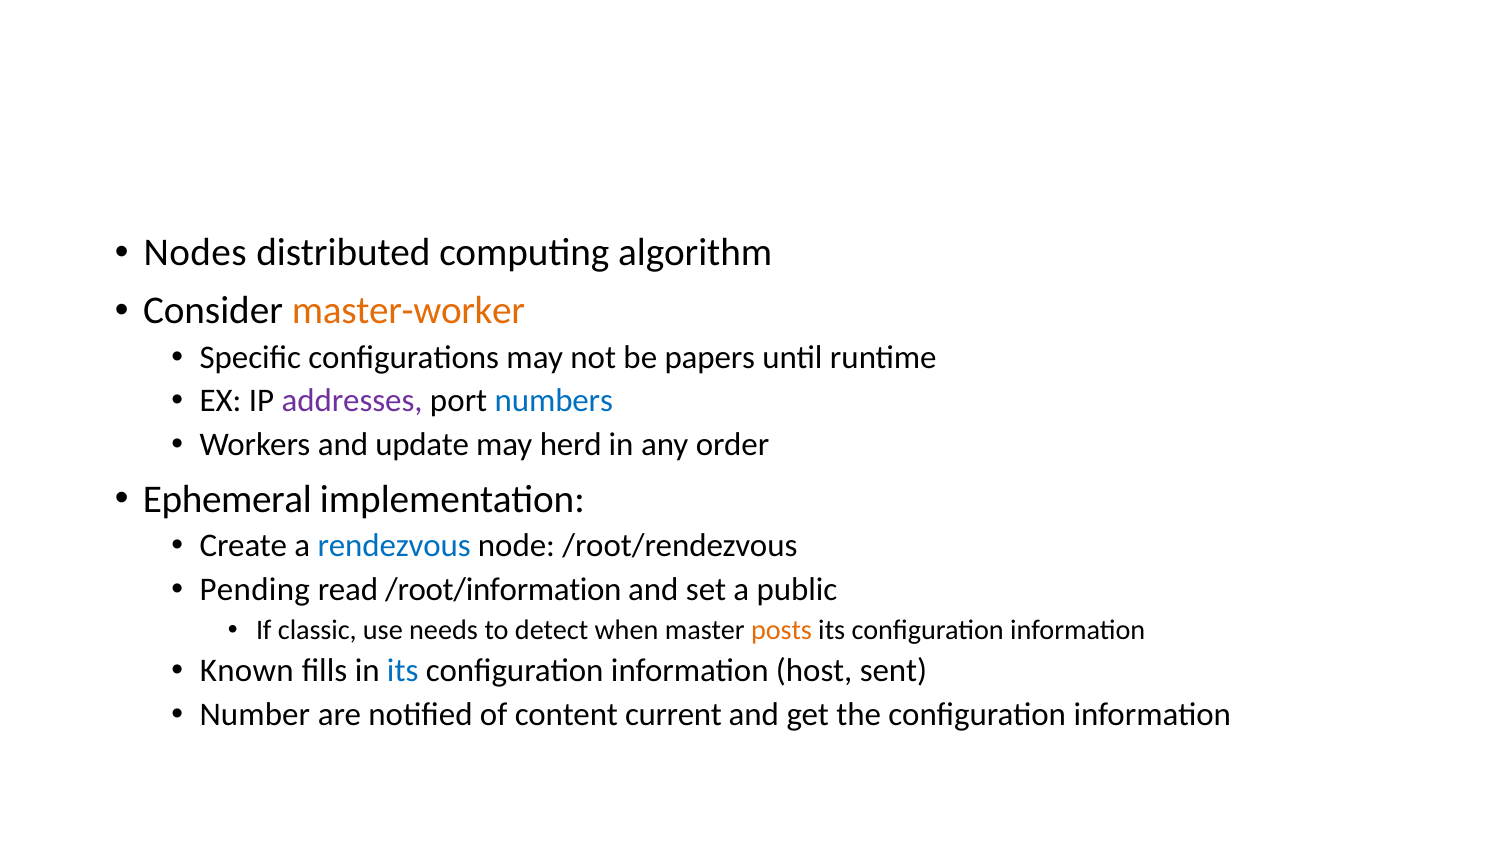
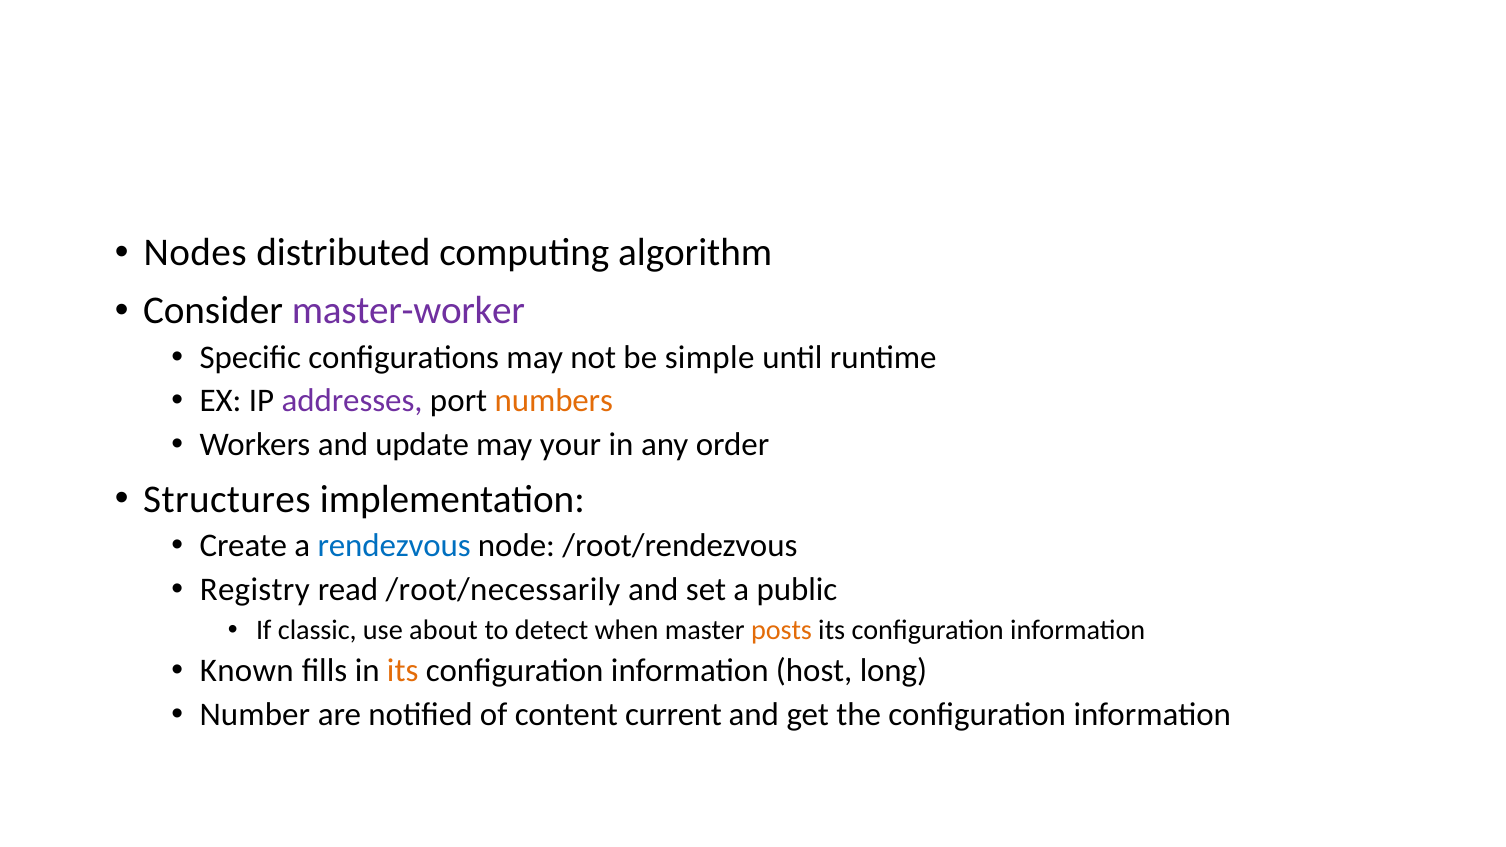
master-worker colour: orange -> purple (408, 311)
papers: papers -> simple (710, 358)
numbers colour: blue -> orange (554, 401)
herd: herd -> your (571, 445)
Ephemeral: Ephemeral -> Structures (227, 499)
Pending: Pending -> Registry (255, 589)
/root/information: /root/information -> /root/necessarily (503, 589)
needs: needs -> about (443, 630)
its colour: blue -> orange (403, 671)
sent: sent -> long (893, 671)
